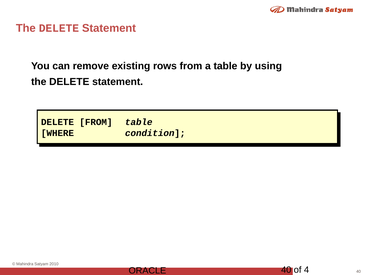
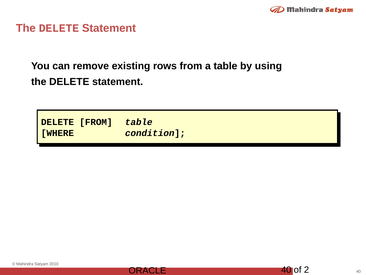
4: 4 -> 2 (307, 269)
